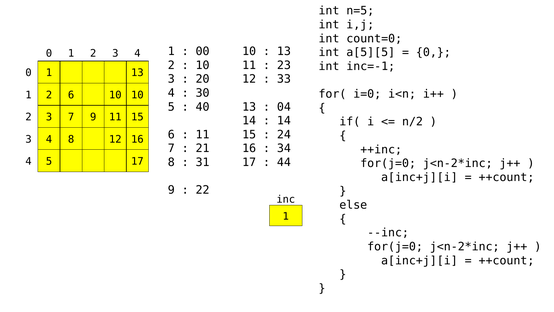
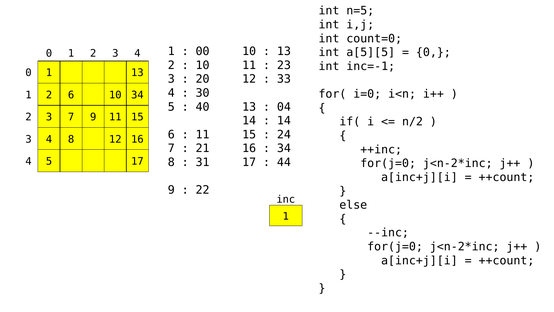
10 10: 10 -> 34 (137, 95)
